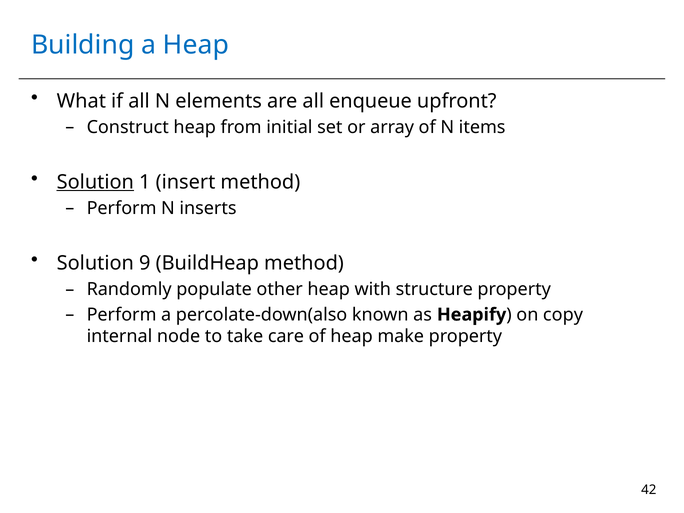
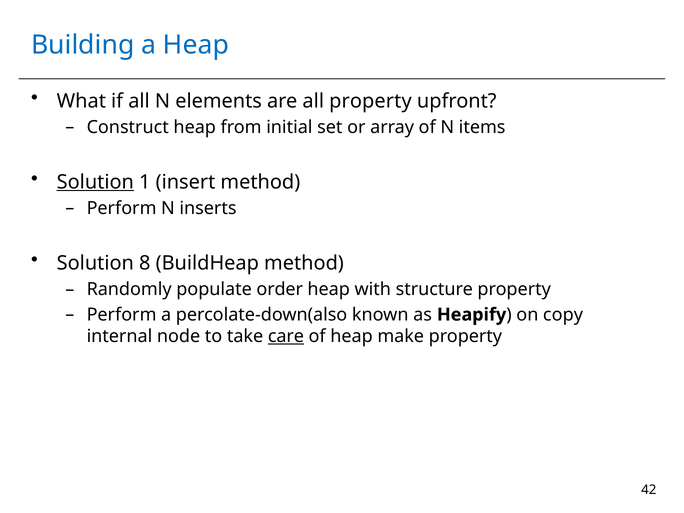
all enqueue: enqueue -> property (370, 101)
9: 9 -> 8 (145, 263)
other: other -> order (280, 289)
care underline: none -> present (286, 336)
